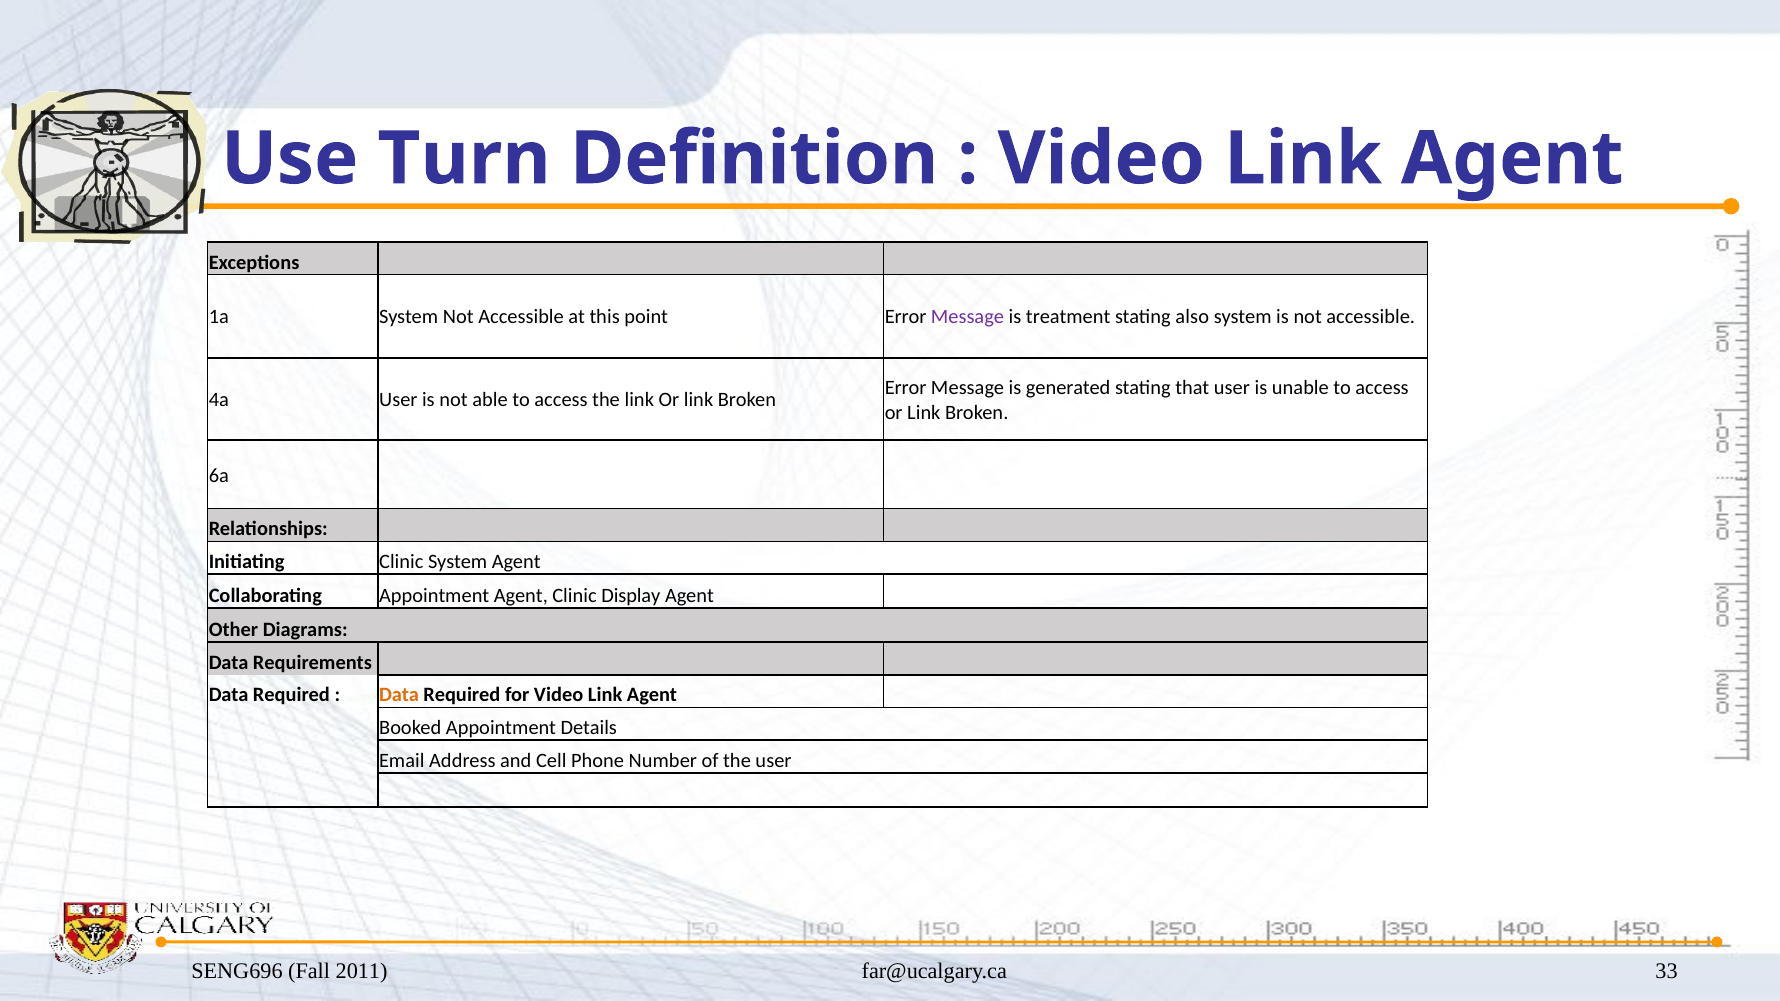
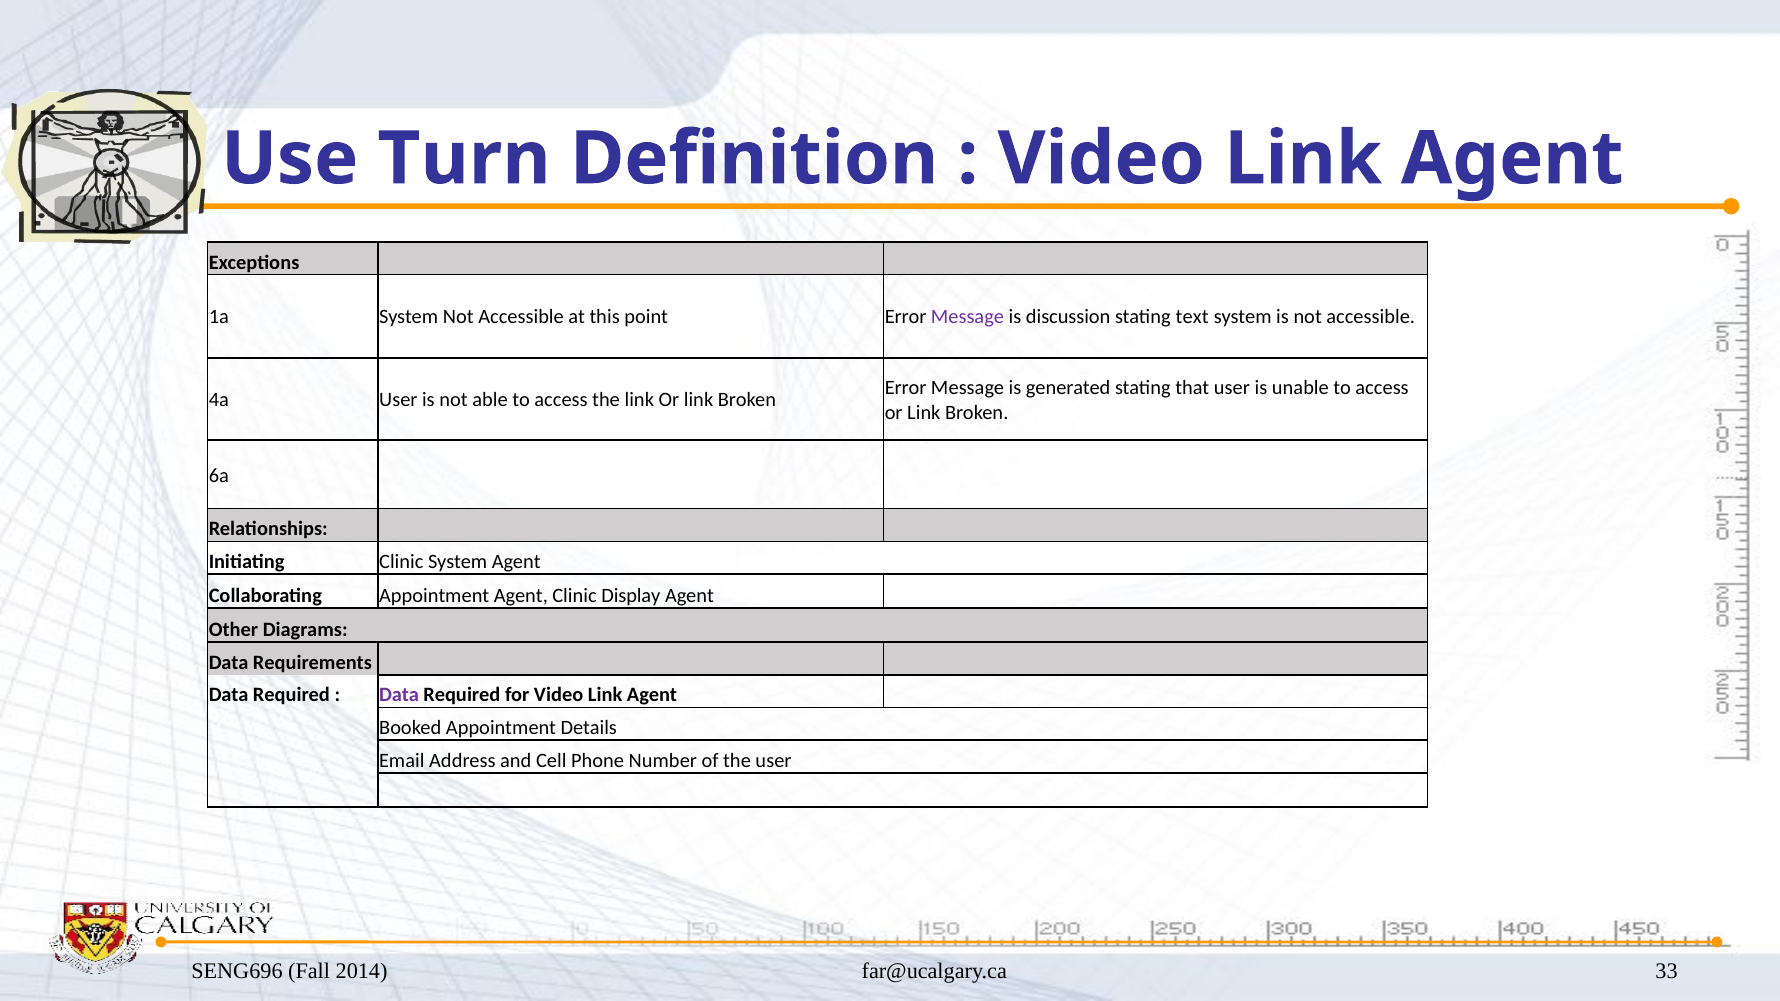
treatment: treatment -> discussion (1068, 317)
also: also -> text (1192, 317)
Data colour: orange -> purple (399, 695)
2011: 2011 -> 2014 (362, 972)
